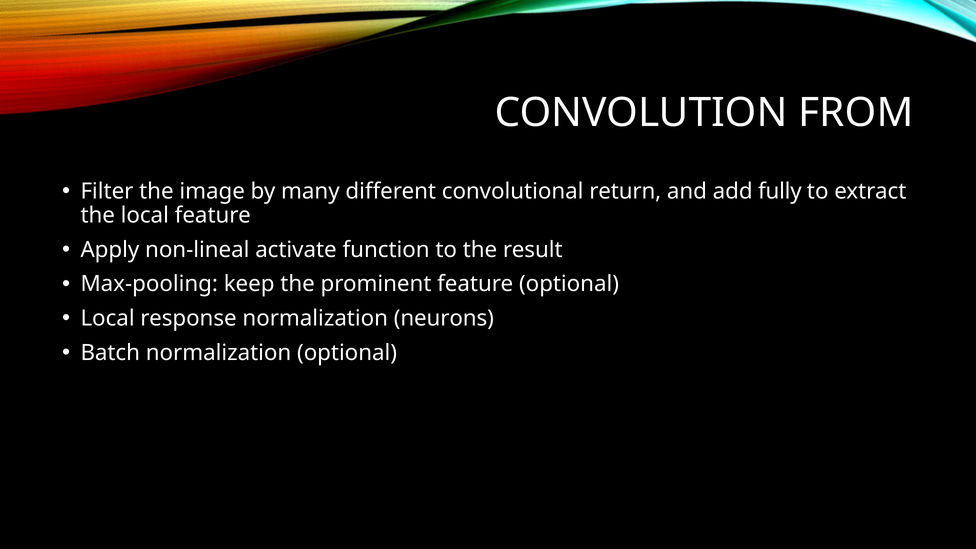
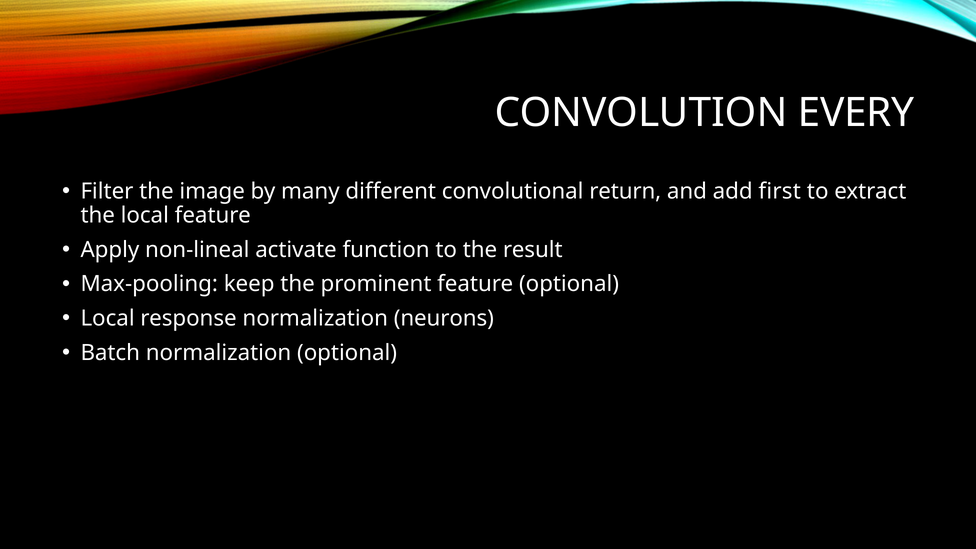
FROM: FROM -> EVERY (856, 113)
fully: fully -> first (780, 191)
